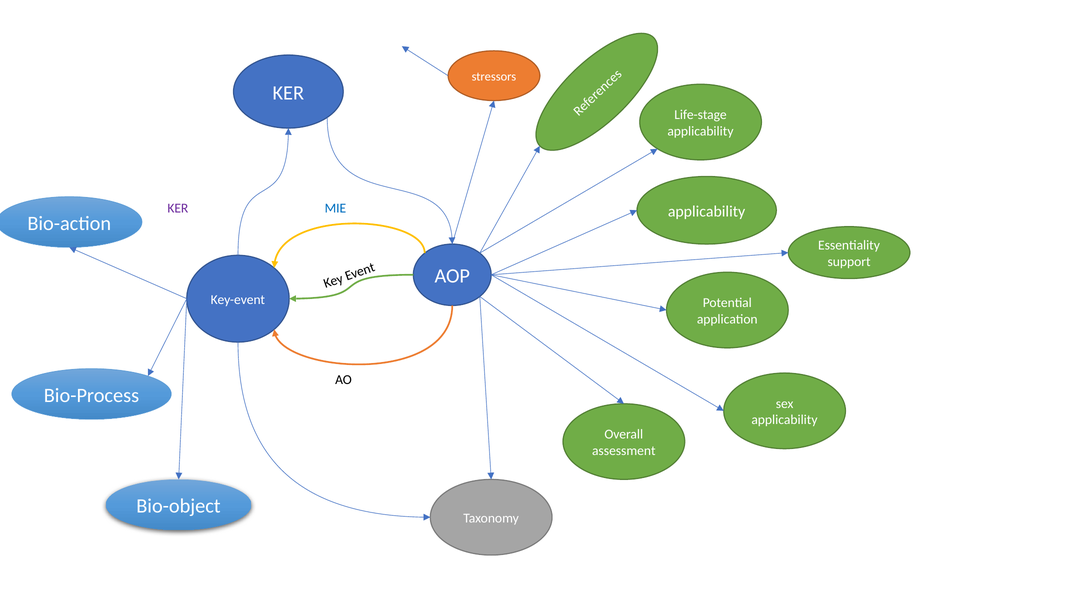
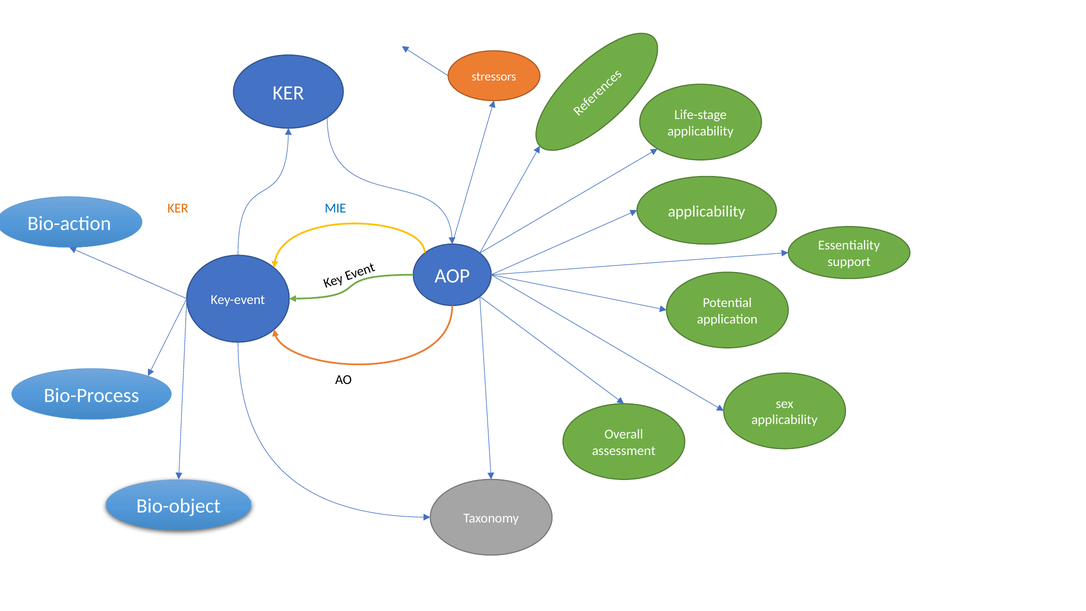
KER colour: purple -> orange (178, 208)
